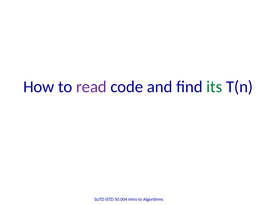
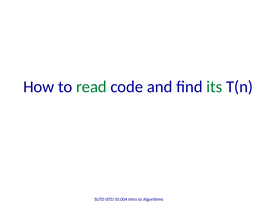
read colour: purple -> green (91, 87)
